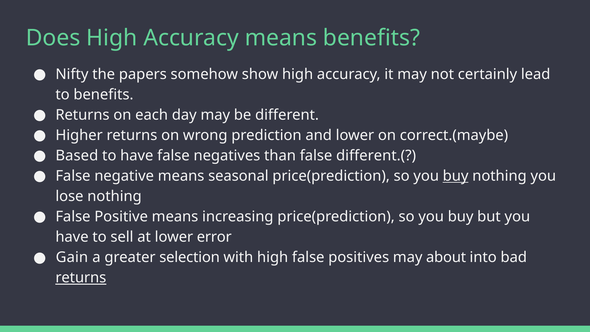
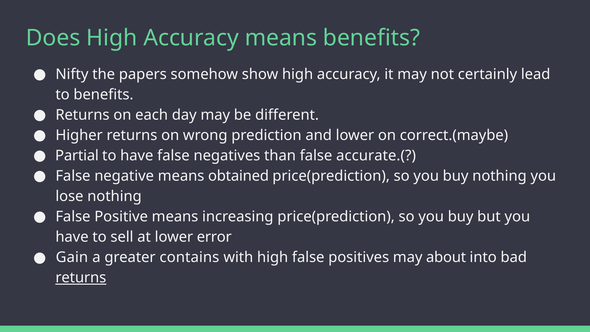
Based: Based -> Partial (77, 156)
different.(: different.( -> accurate.( (376, 156)
seasonal: seasonal -> obtained (238, 176)
buy underline: present -> none (456, 176)
selection: selection -> contains (189, 257)
